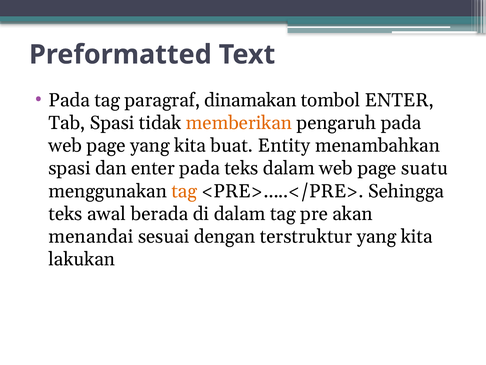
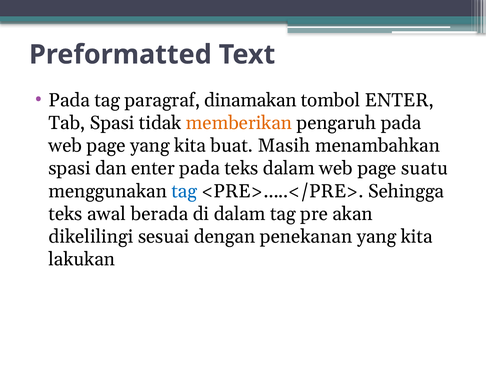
Entity: Entity -> Masih (284, 145)
tag colour: orange -> blue (184, 191)
menandai: menandai -> dikelilingi (91, 236)
terstruktur: terstruktur -> penekanan (306, 236)
